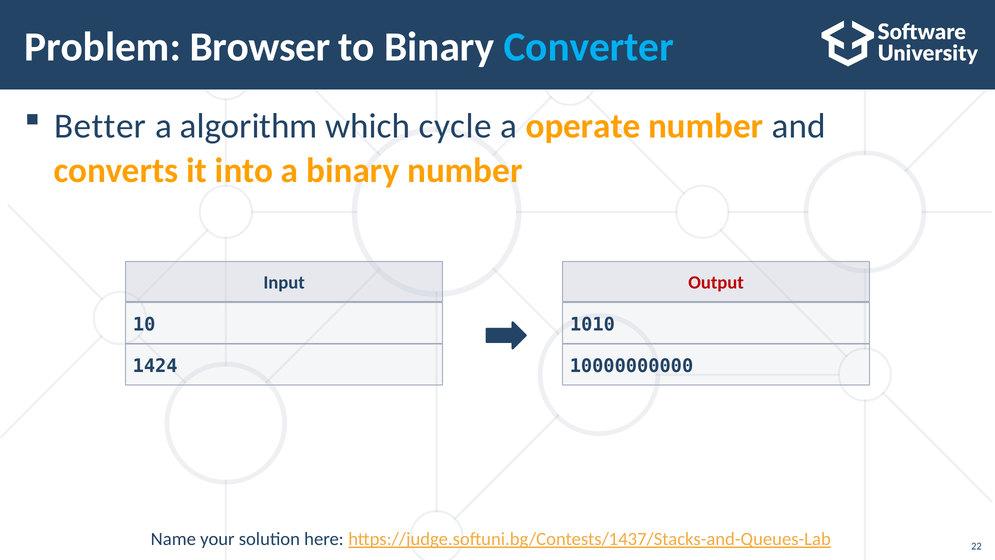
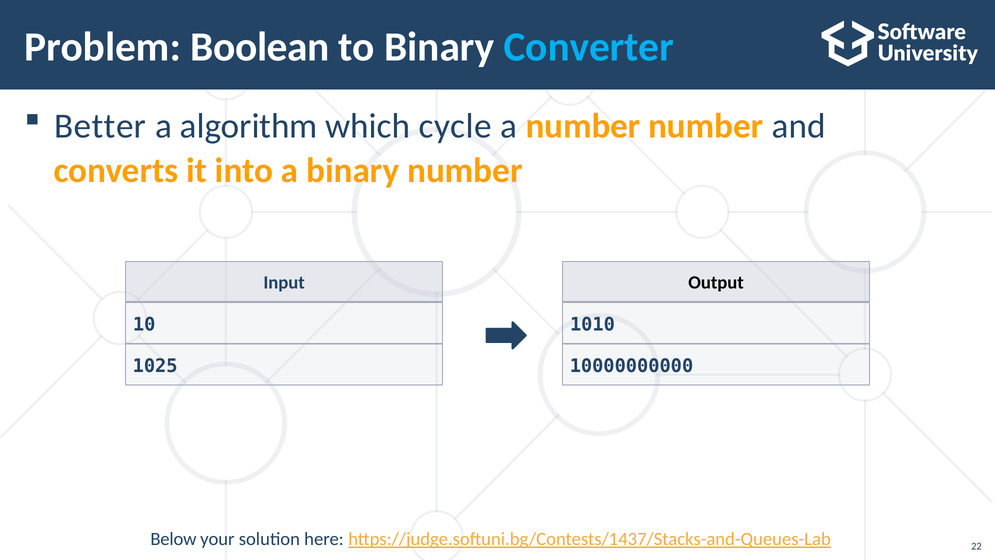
Browser: Browser -> Boolean (260, 47)
a operate: operate -> number (583, 126)
Output colour: red -> black (716, 282)
1424: 1424 -> 1025 (155, 366)
Name: Name -> Below (173, 539)
